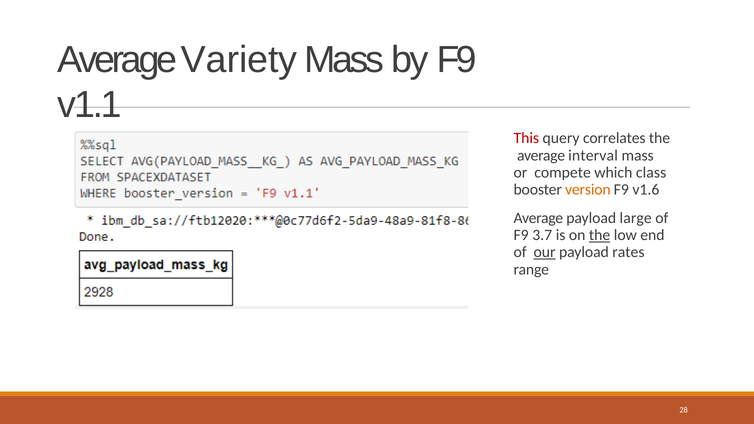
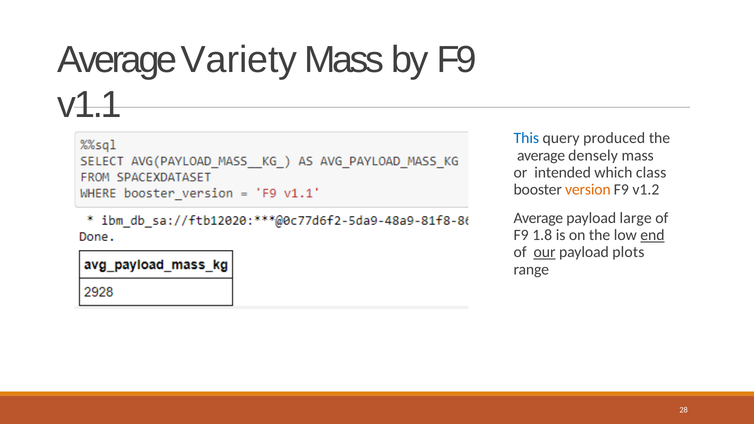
This colour: red -> blue (526, 138)
correlates: correlates -> produced (614, 138)
interval: interval -> densely (593, 155)
compete: compete -> intended (563, 173)
v1.6: v1.6 -> v1.2 (646, 190)
3.7: 3.7 -> 1.8 (542, 235)
the underline: present -> none (600, 235)
end underline: none -> present (652, 235)
rates: rates -> plots (628, 252)
